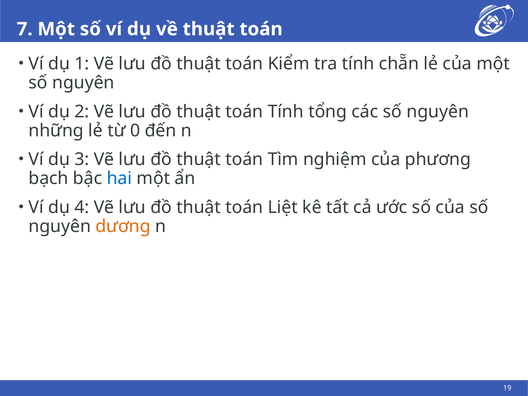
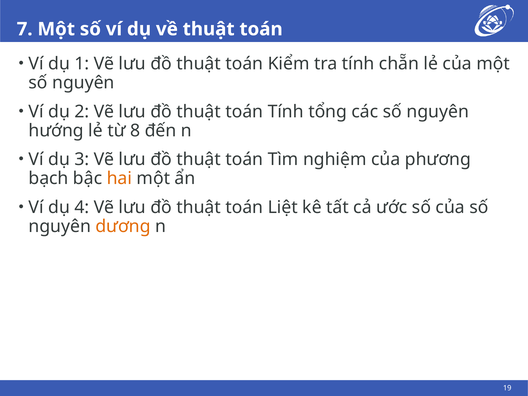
những: những -> hướng (56, 131)
0: 0 -> 8 (135, 131)
hai colour: blue -> orange (119, 178)
